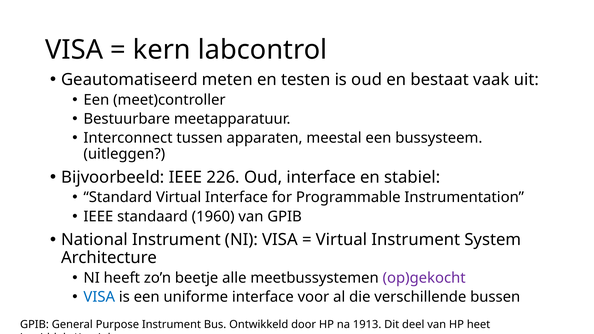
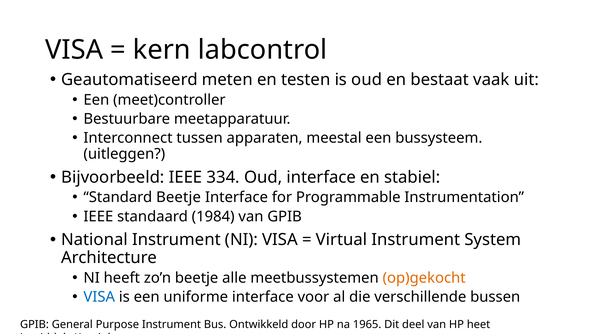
226: 226 -> 334 (223, 177)
Standard Virtual: Virtual -> Beetje (179, 197)
1960: 1960 -> 1984 (213, 217)
op)gekocht colour: purple -> orange (424, 278)
1913: 1913 -> 1965 (367, 324)
